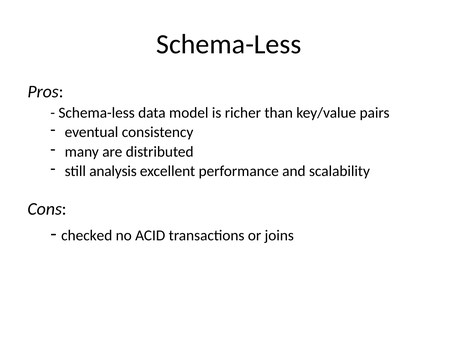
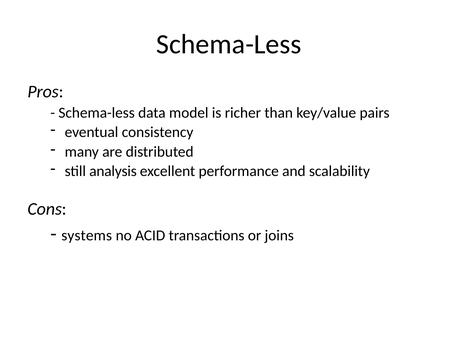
checked: checked -> systems (87, 236)
